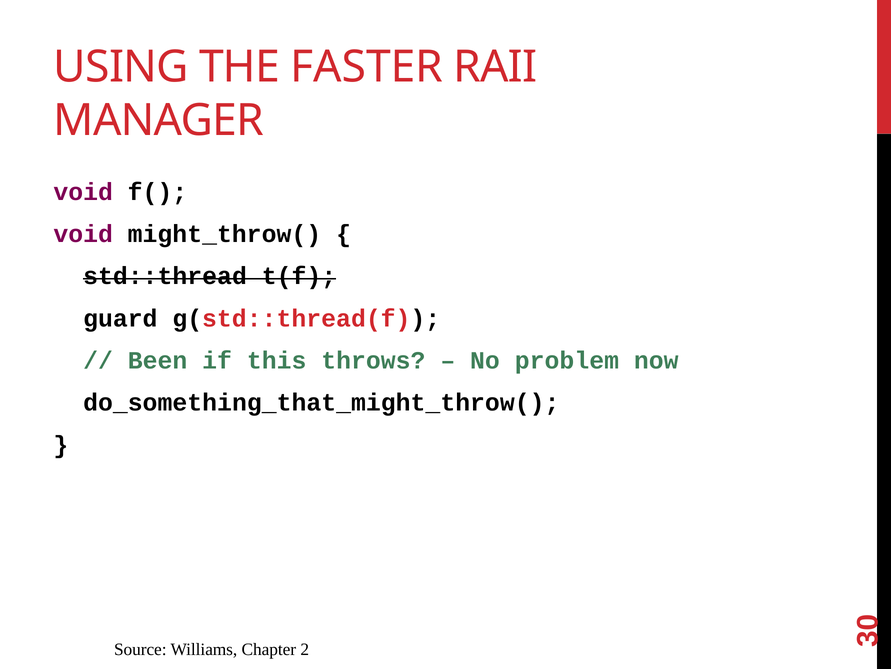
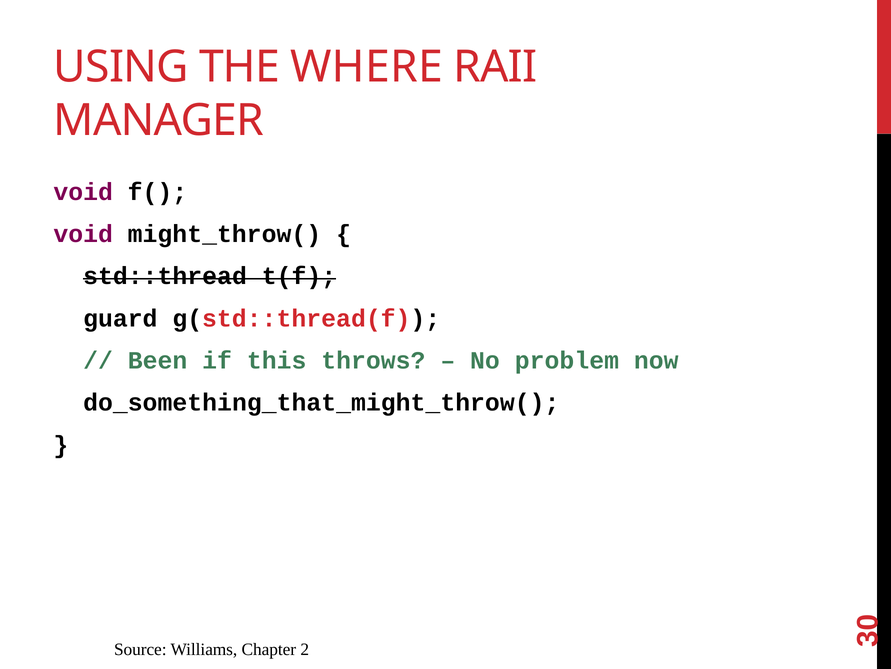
FASTER: FASTER -> WHERE (367, 67)
